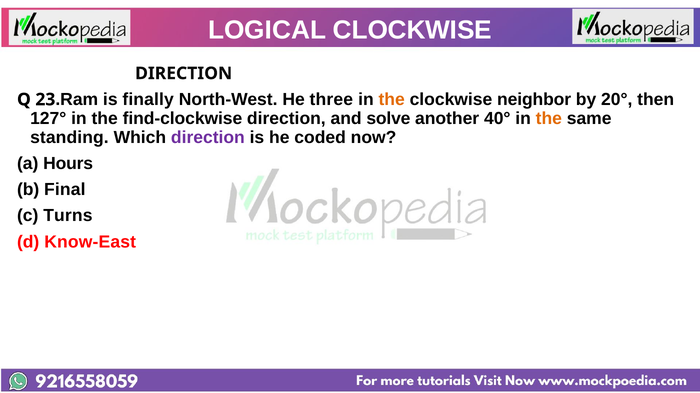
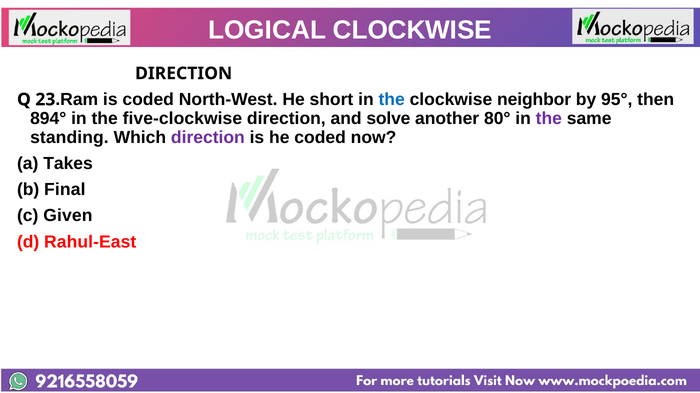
is finally: finally -> coded (148, 100)
three: three -> short (331, 100)
the colour: orange -> blue (392, 100)
20°: 20° -> 95° (617, 100)
127°: 127° -> 894° (48, 119)
find-clockwise: find-clockwise -> five-clockwise (182, 119)
40°: 40° -> 80° (497, 119)
the colour: orange -> purple (549, 119)
Hours: Hours -> Takes (68, 164)
Turns: Turns -> Given (68, 216)
Know-East: Know-East -> Rahul-East (90, 242)
